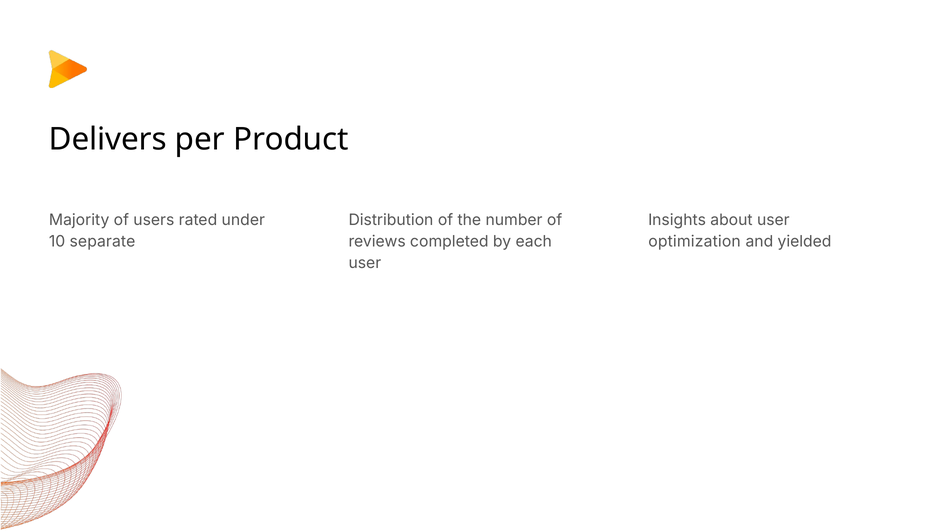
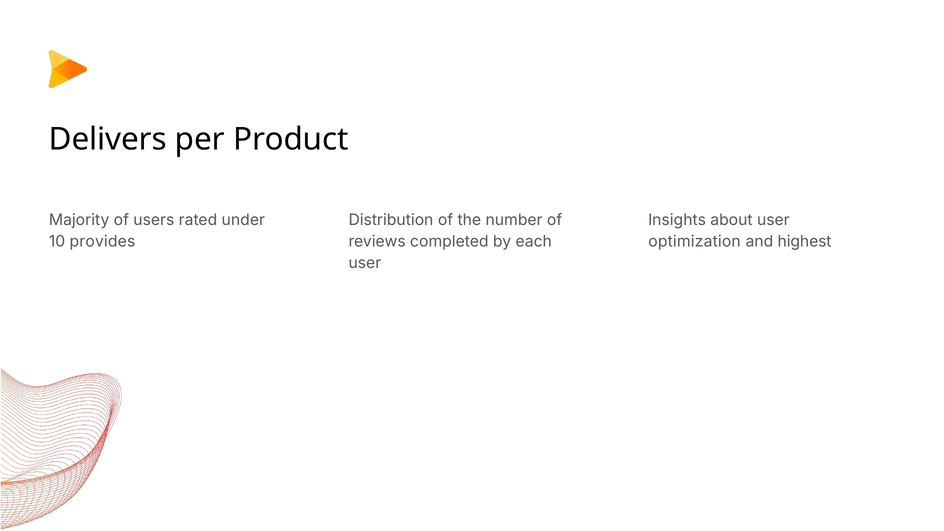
separate: separate -> provides (102, 242)
yielded: yielded -> highest (805, 242)
